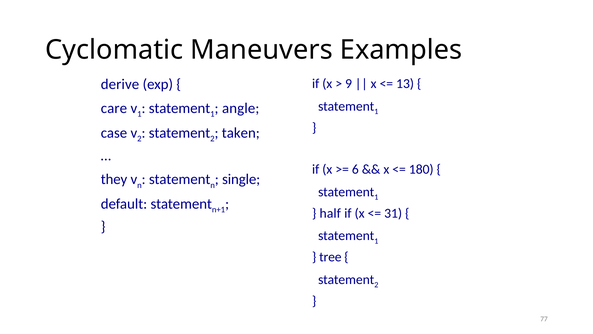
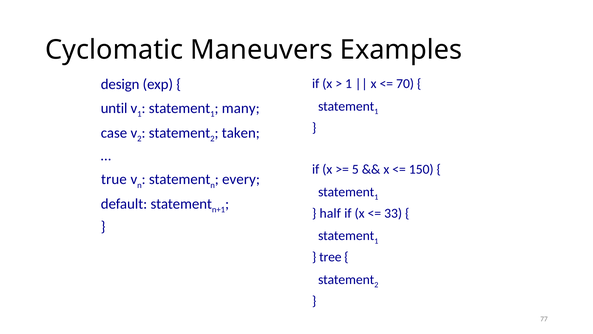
9: 9 -> 1 (349, 84)
13: 13 -> 70 (405, 84)
derive: derive -> design (120, 84)
care: care -> until (114, 108)
angle: angle -> many (241, 108)
6: 6 -> 5 (355, 169)
180: 180 -> 150 (421, 169)
they: they -> true (114, 179)
single: single -> every (241, 179)
31: 31 -> 33 (393, 213)
